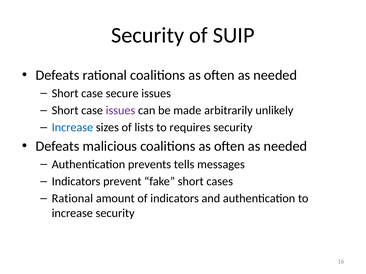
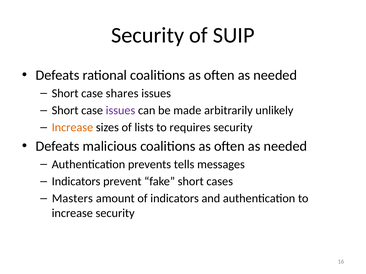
secure: secure -> shares (122, 94)
Increase colour: blue -> orange (72, 128)
Rational: Rational -> Masters (72, 199)
